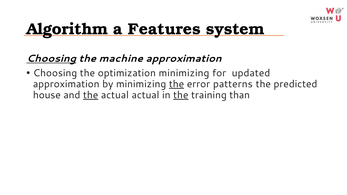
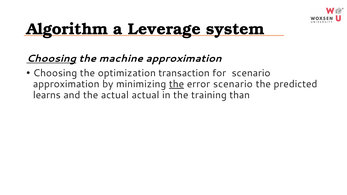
Features: Features -> Leverage (164, 29)
optimization minimizing: minimizing -> transaction (184, 73)
for updated: updated -> scenario (251, 73)
error patterns: patterns -> scenario (233, 84)
house: house -> learns (47, 95)
the underline: present -> none (91, 95)
the underline: present -> none (181, 95)
